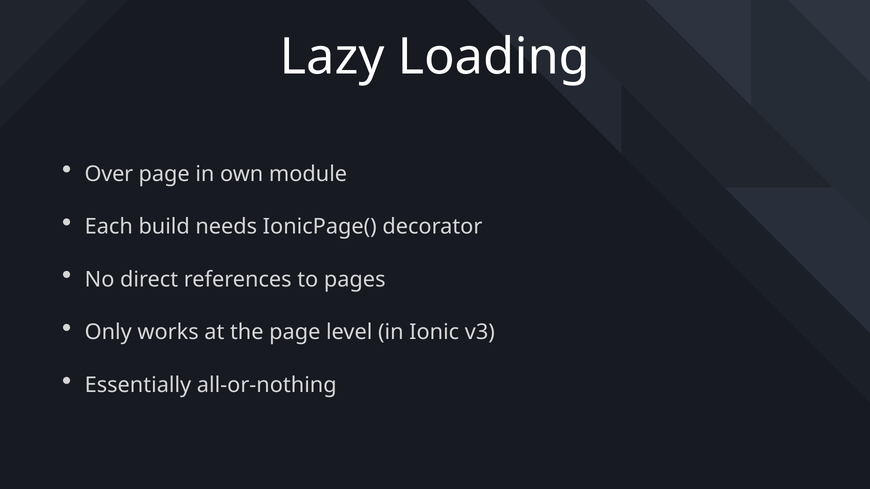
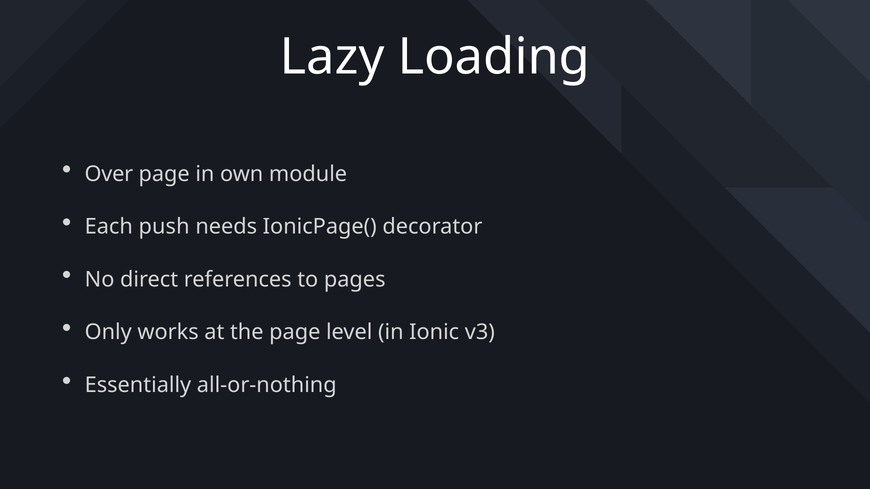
build: build -> push (164, 227)
